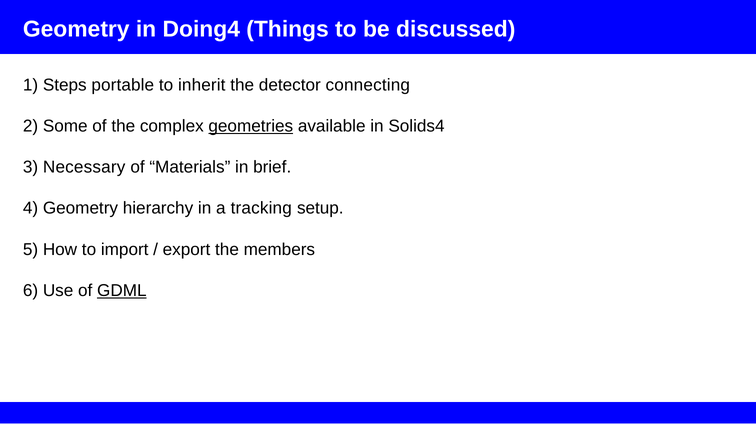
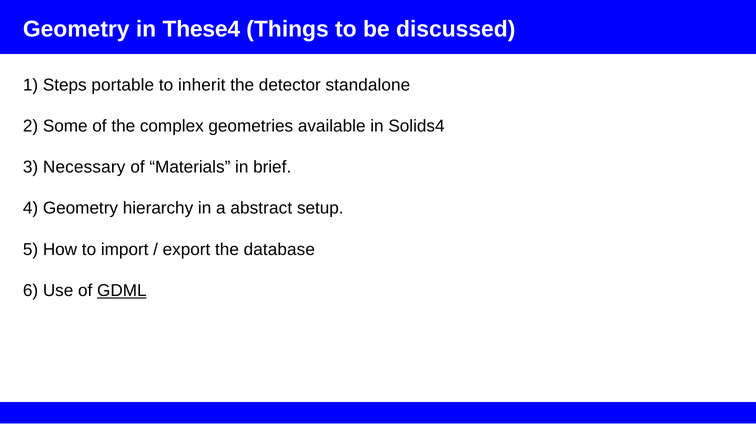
Doing4: Doing4 -> These4 (201, 29)
connecting: connecting -> standalone (368, 85)
geometries underline: present -> none (251, 126)
tracking: tracking -> abstract (261, 208)
members: members -> database (279, 250)
